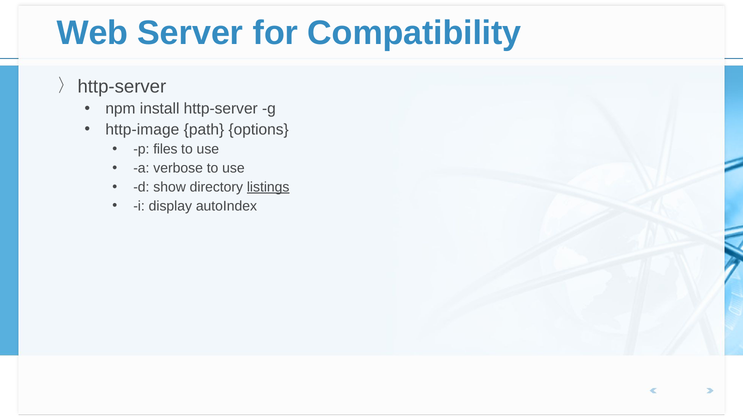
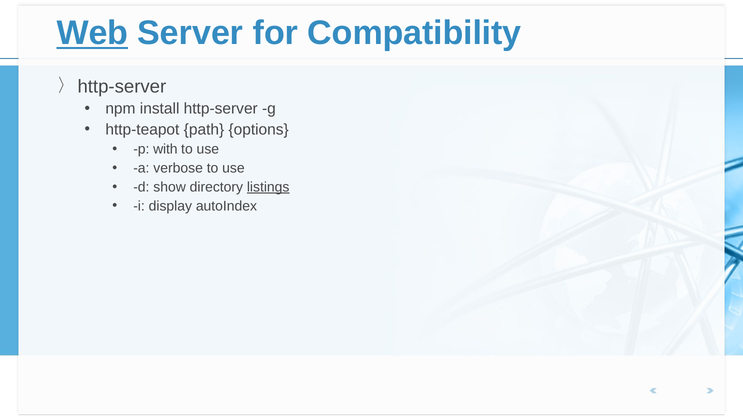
Web underline: none -> present (92, 33)
http-image: http-image -> http-teapot (142, 129)
files: files -> with (165, 149)
